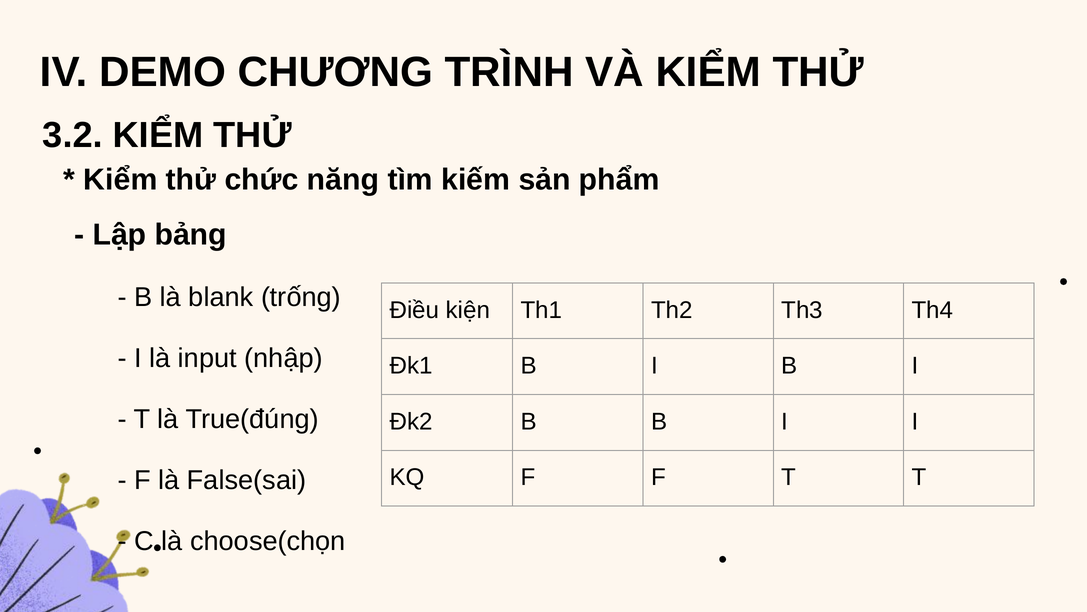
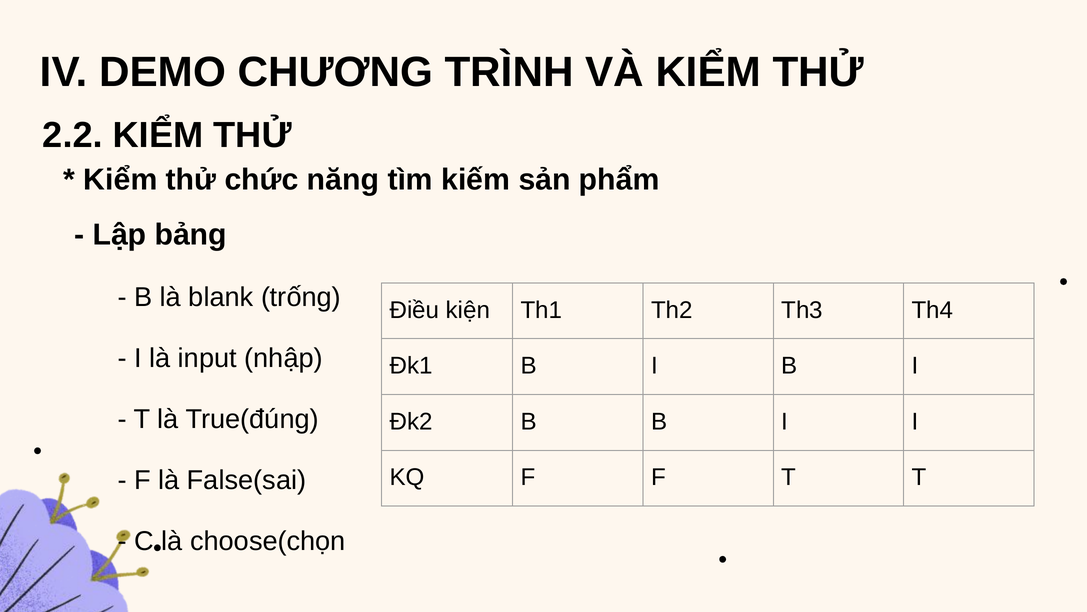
3.2: 3.2 -> 2.2 (73, 135)
